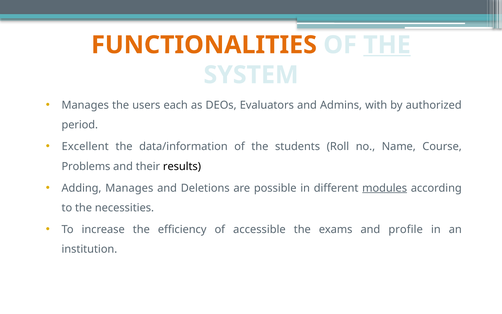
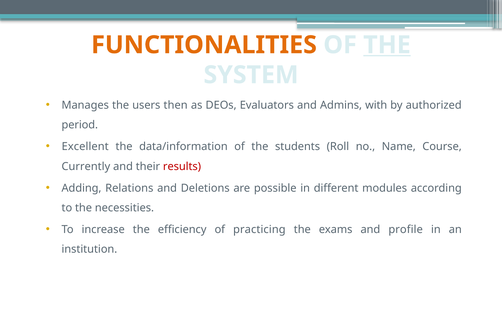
each: each -> then (176, 105)
Problems: Problems -> Currently (86, 166)
results colour: black -> red (182, 166)
Adding Manages: Manages -> Relations (129, 188)
modules underline: present -> none (385, 188)
accessible: accessible -> practicing (259, 229)
